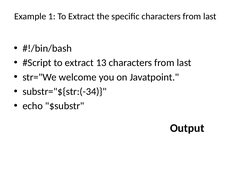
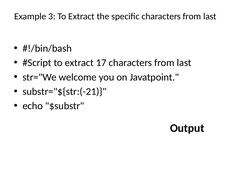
1: 1 -> 3 (52, 16)
13: 13 -> 17 (101, 63)
substr="${str:(-34: substr="${str:(-34 -> substr="${str:(-21 (65, 92)
